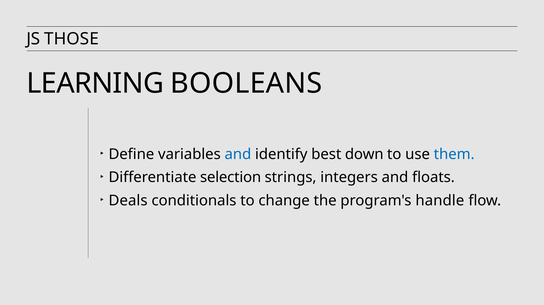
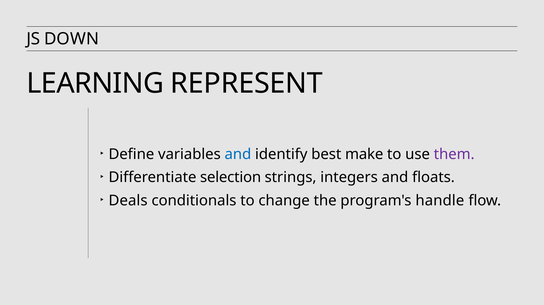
THOSE: THOSE -> DOWN (72, 39)
BOOLEANS: BOOLEANS -> REPRESENT (247, 84)
down: down -> make (364, 154)
them colour: blue -> purple (454, 154)
